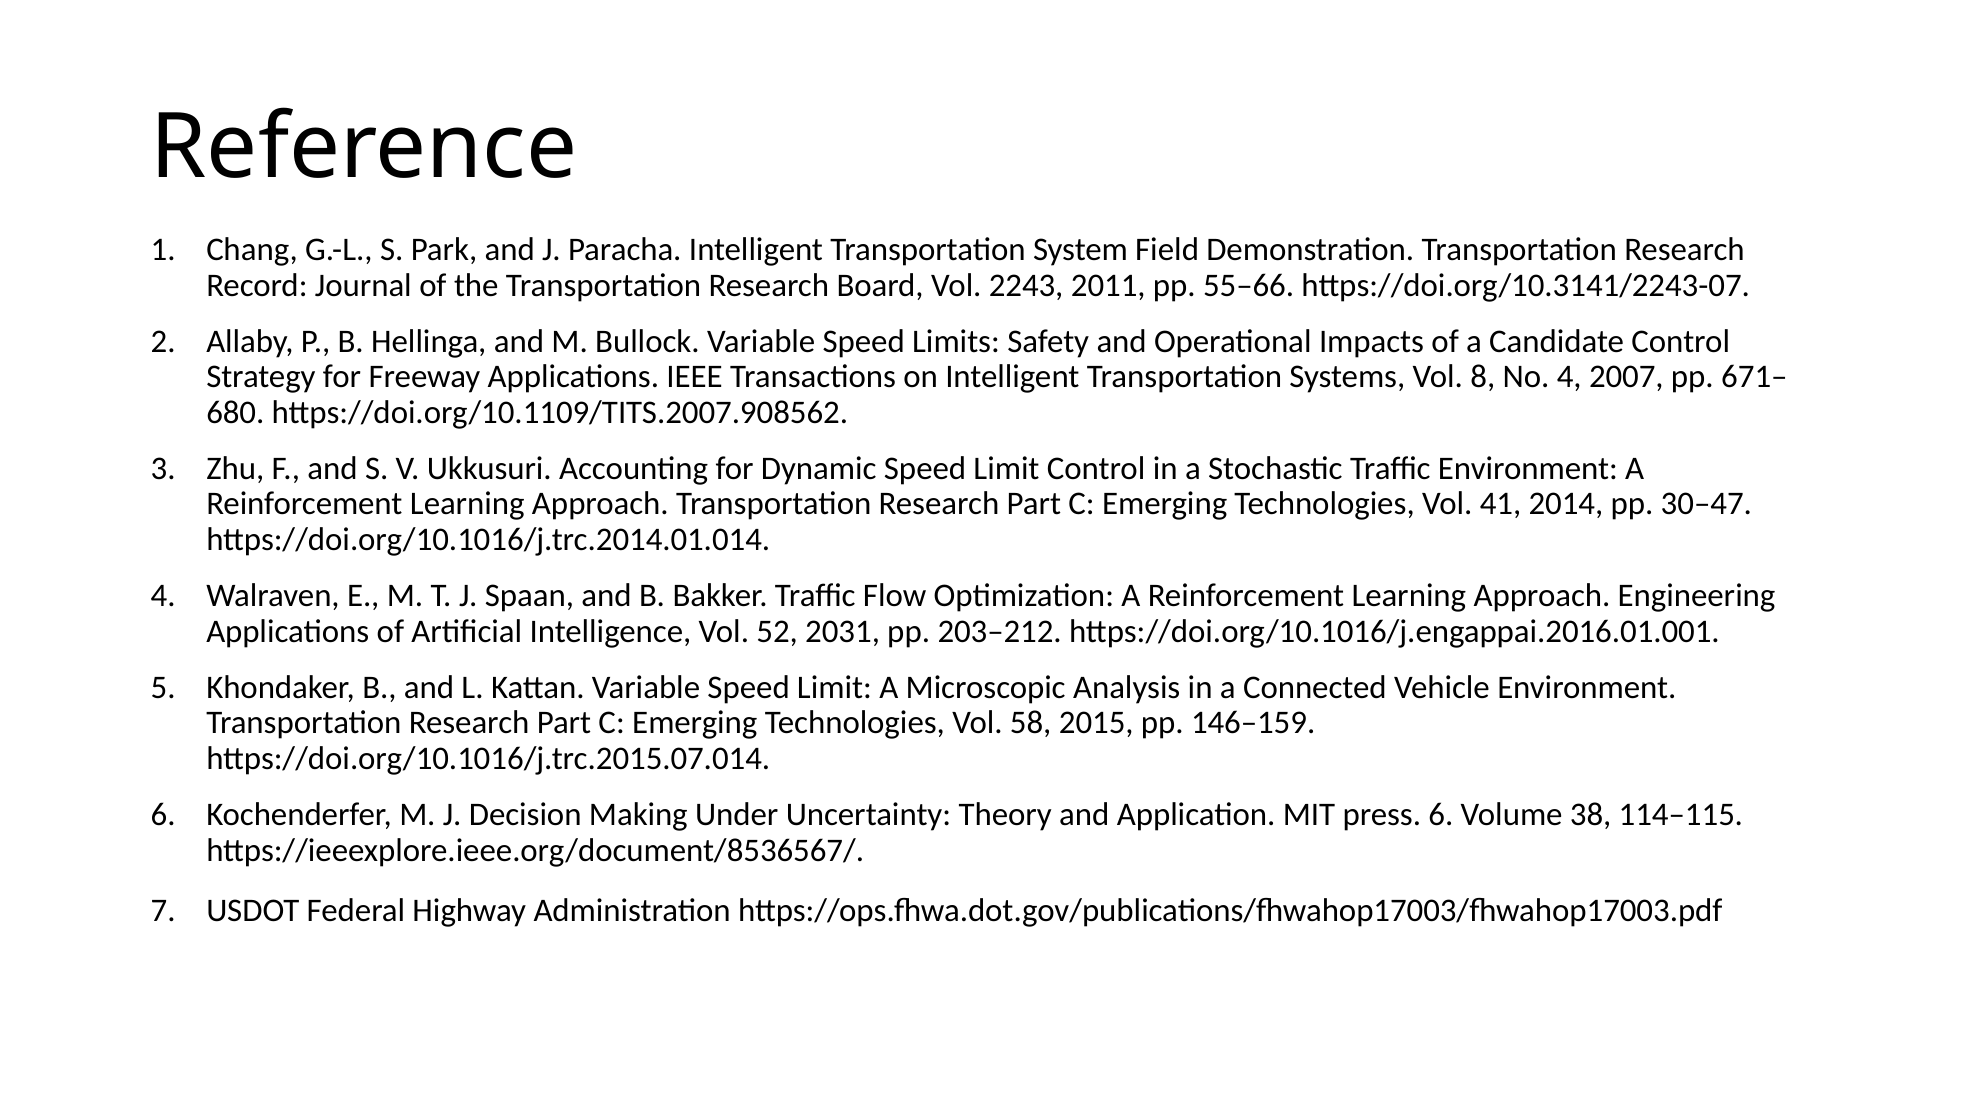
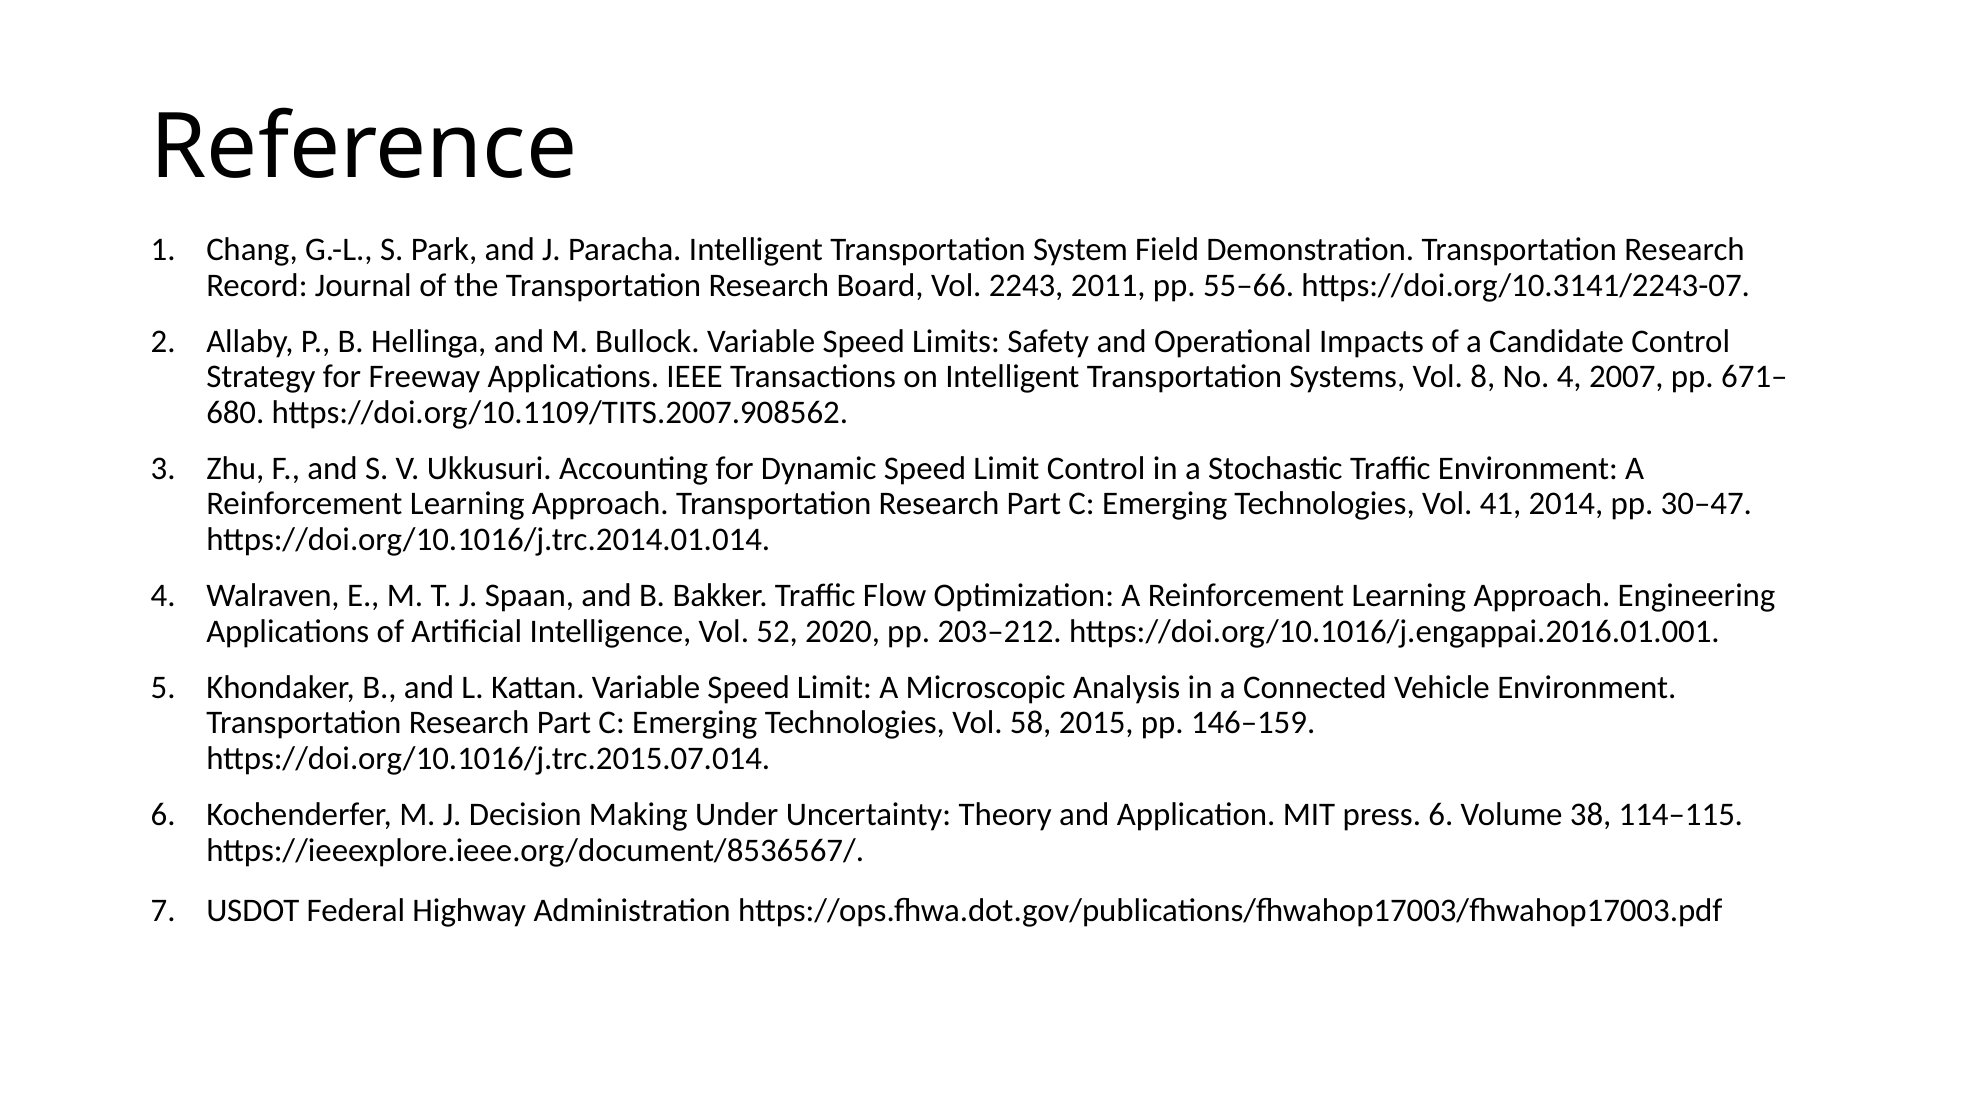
2031: 2031 -> 2020 (843, 631)
